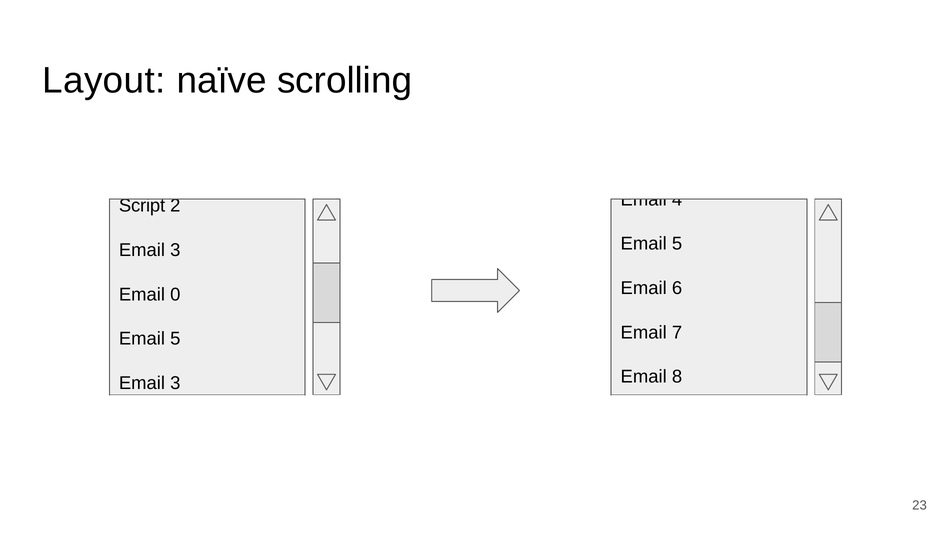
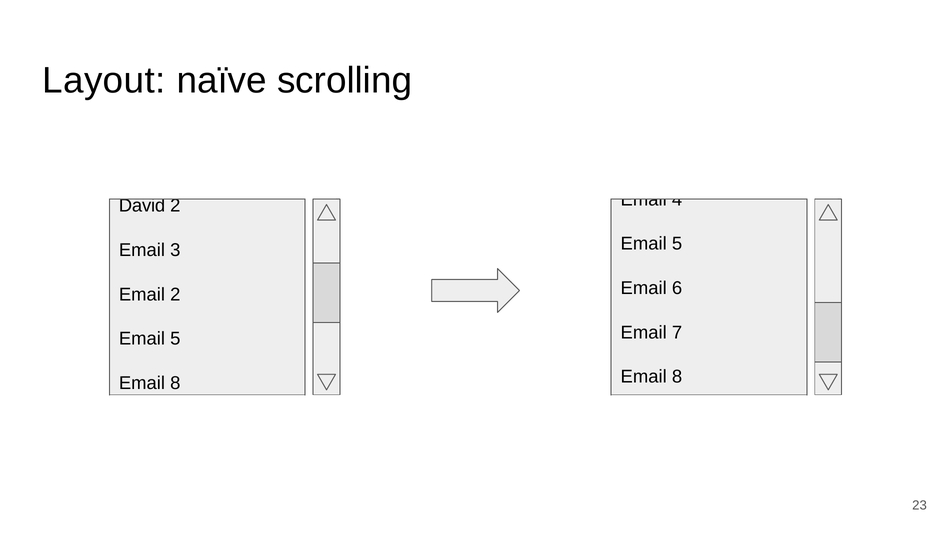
Script: Script -> David (142, 206)
0: 0 -> 2 (175, 294)
3: 3 -> 8 (175, 383)
